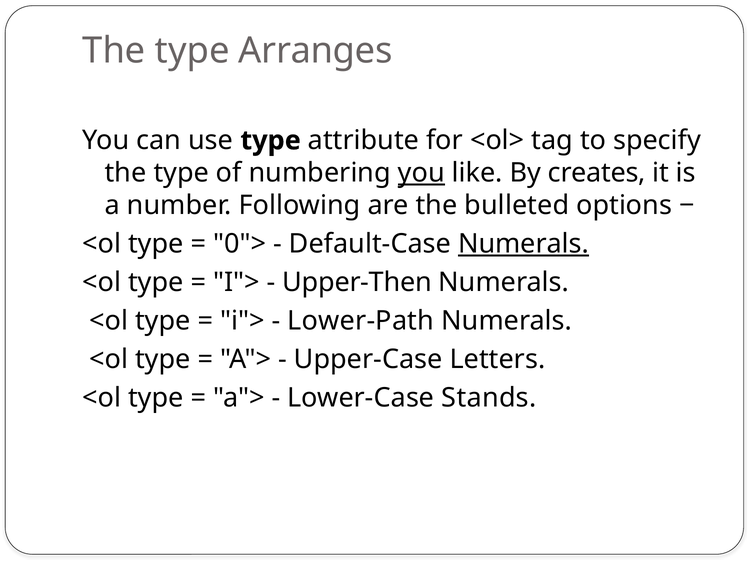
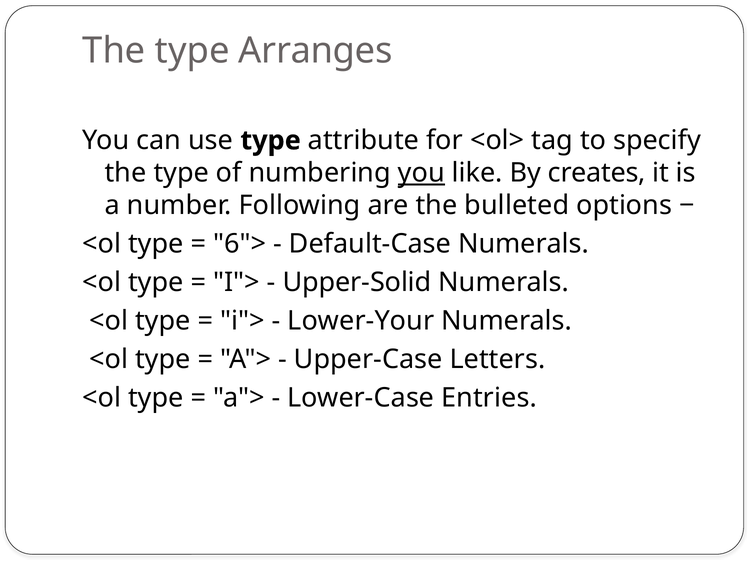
0">: 0"> -> 6"> (240, 244)
Numerals underline: present -> none (524, 244)
Upper-Then: Upper-Then -> Upper-Solid (357, 282)
Lower-Path: Lower-Path -> Lower-Your (361, 321)
Stands: Stands -> Entries (489, 398)
